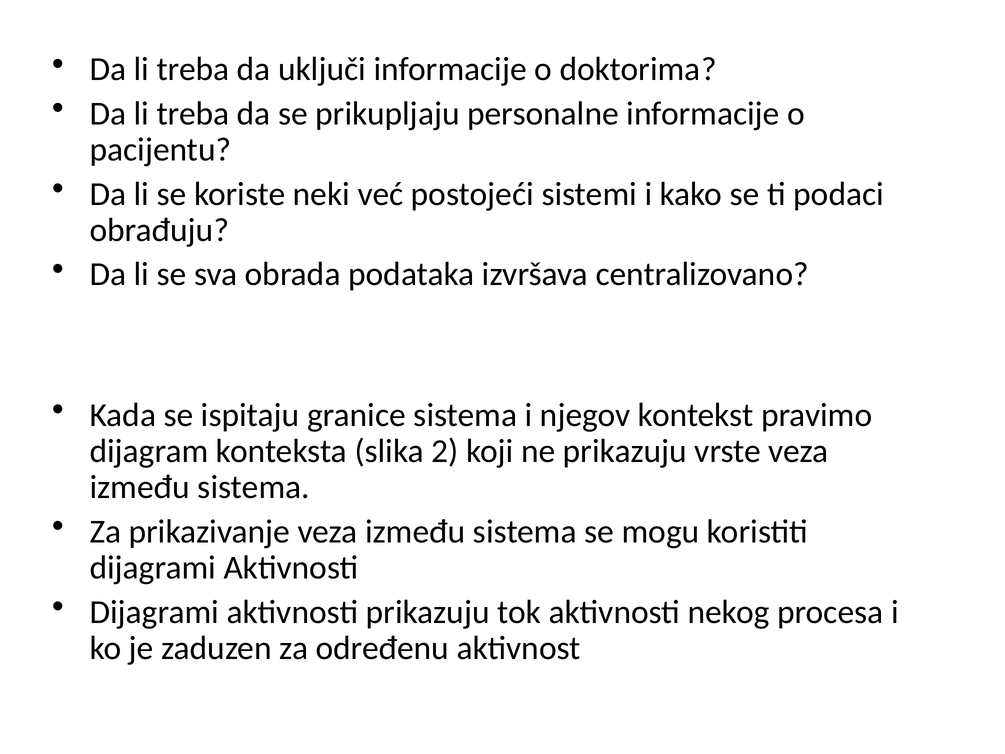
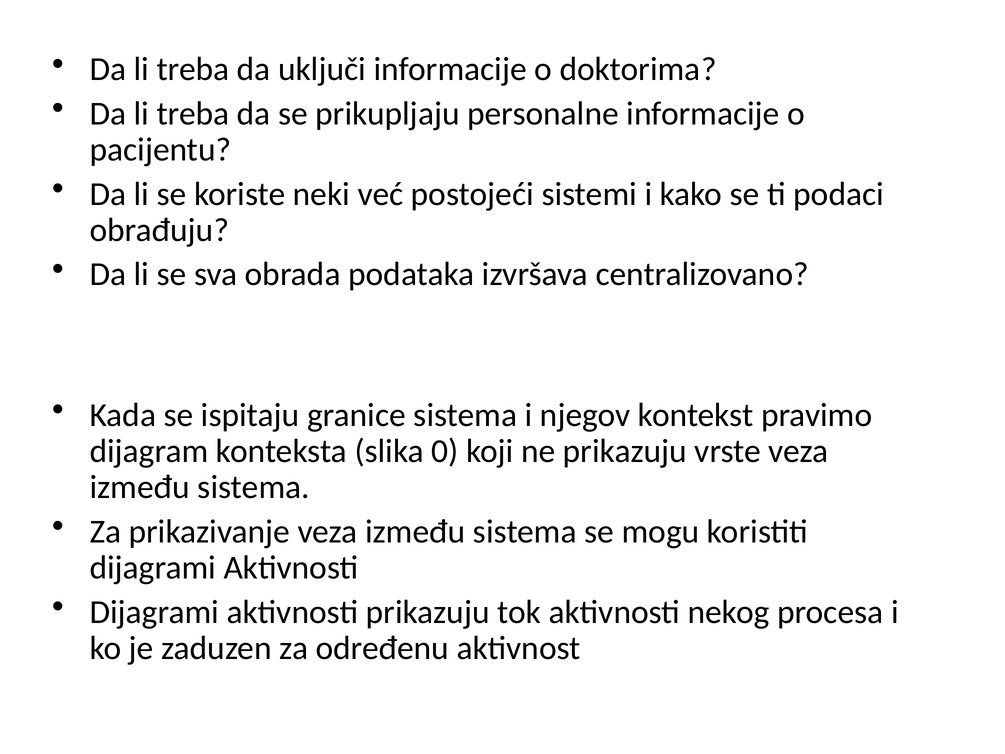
2: 2 -> 0 (445, 451)
